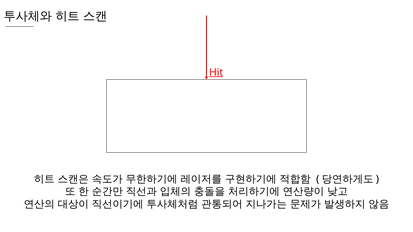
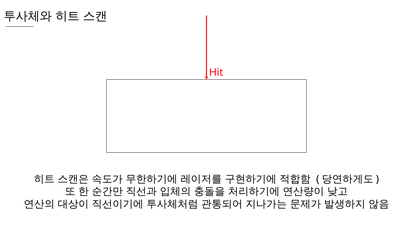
Hit underline: present -> none (216, 72)
